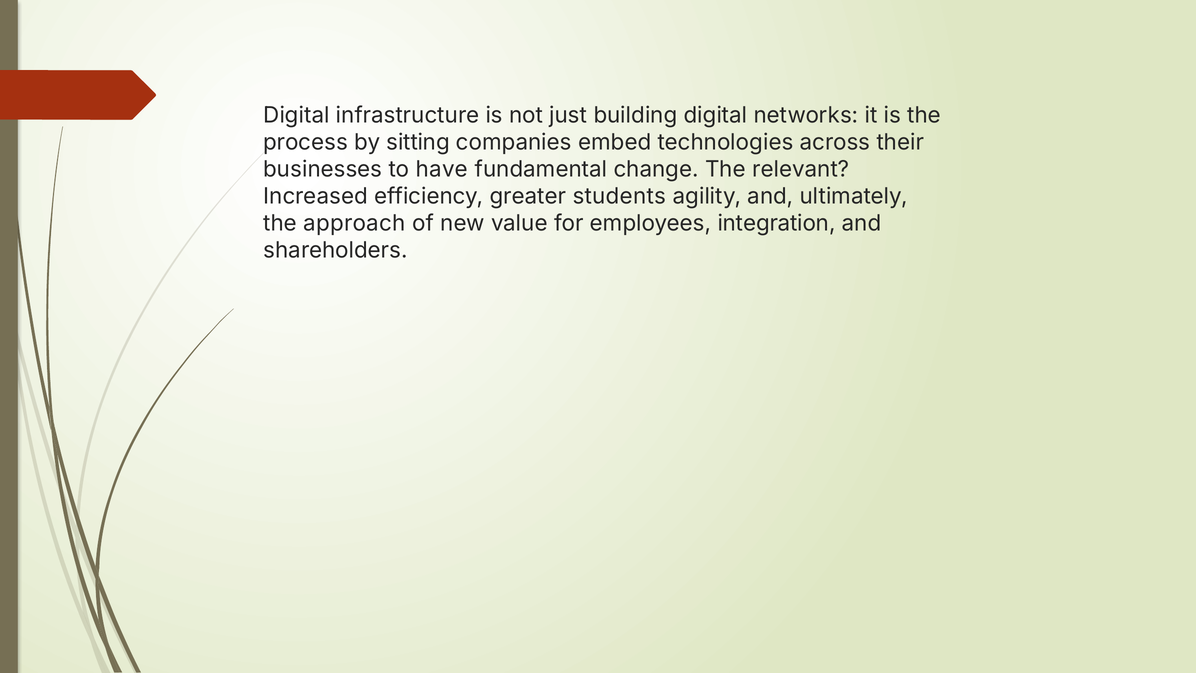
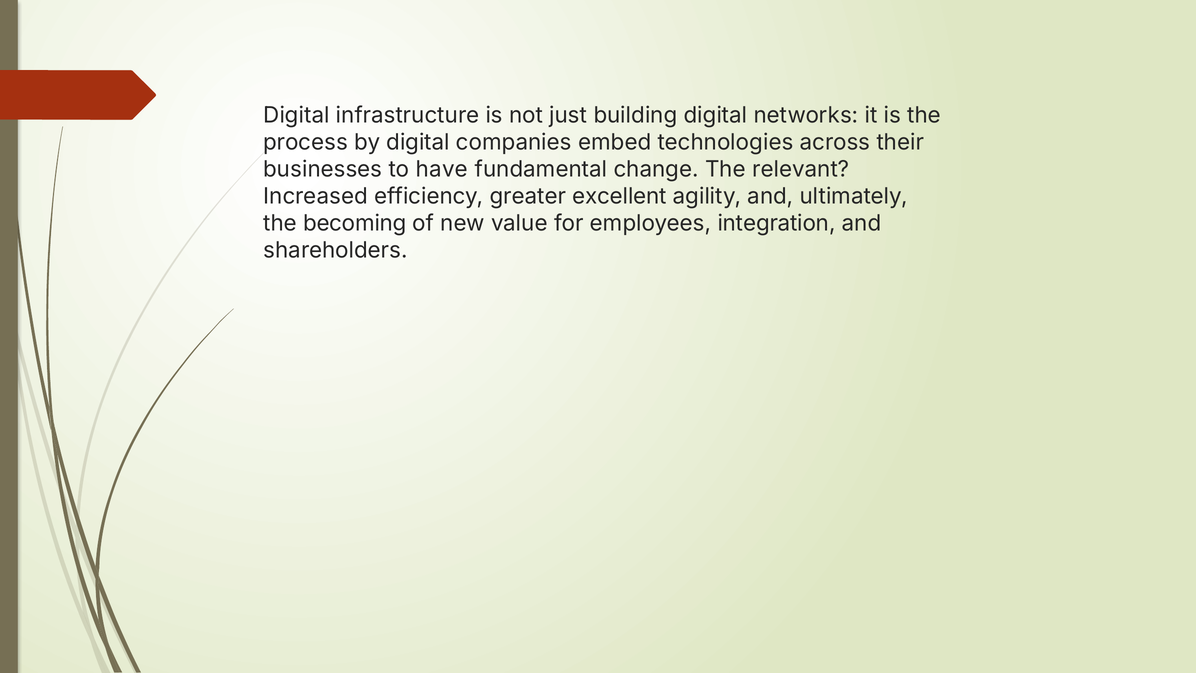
by sitting: sitting -> digital (418, 142)
students: students -> excellent (620, 196)
approach: approach -> becoming (355, 223)
